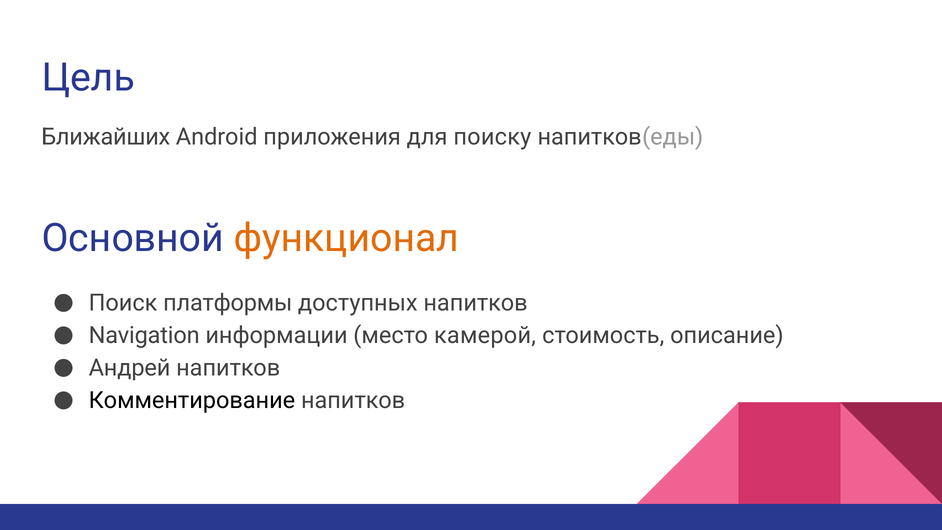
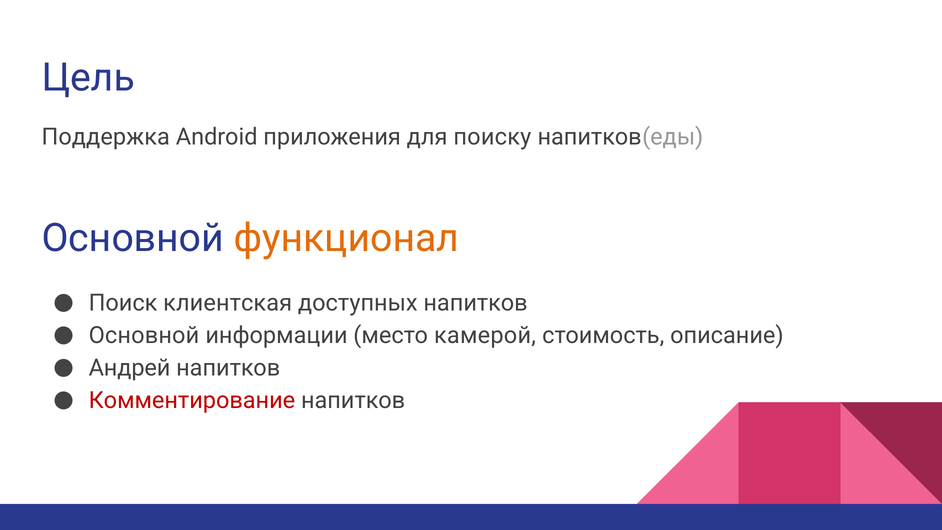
Ближайших: Ближайших -> Поддержка (106, 137)
платформы: платформы -> клиентская (228, 303)
Navigation: Navigation -> Основной (144, 335)
Комментирование colour: black -> red (192, 400)
